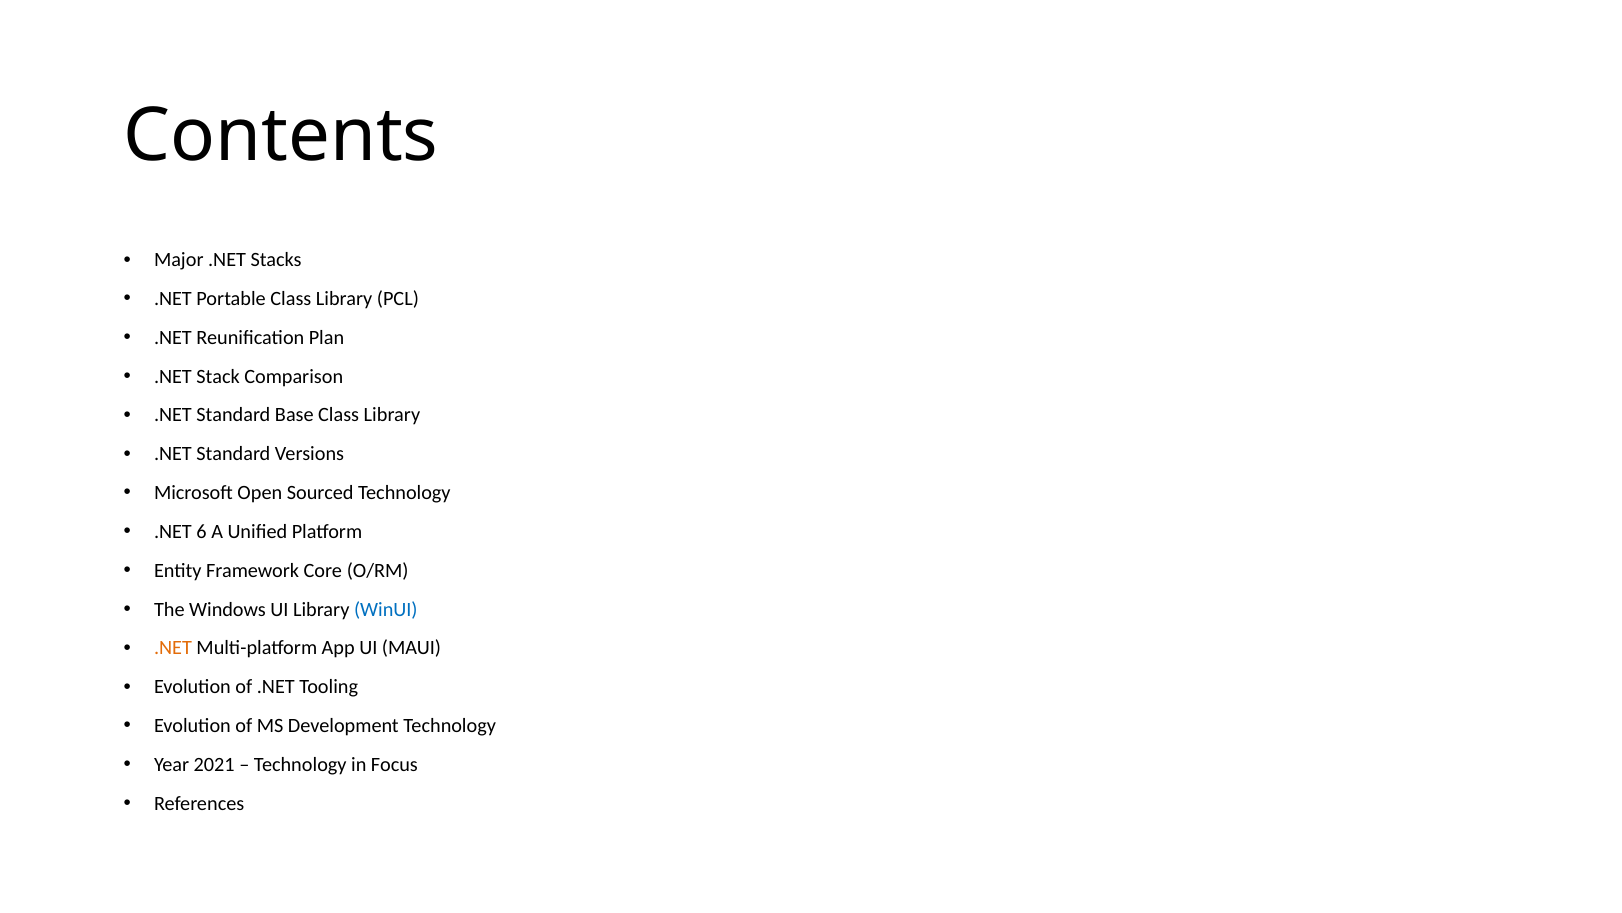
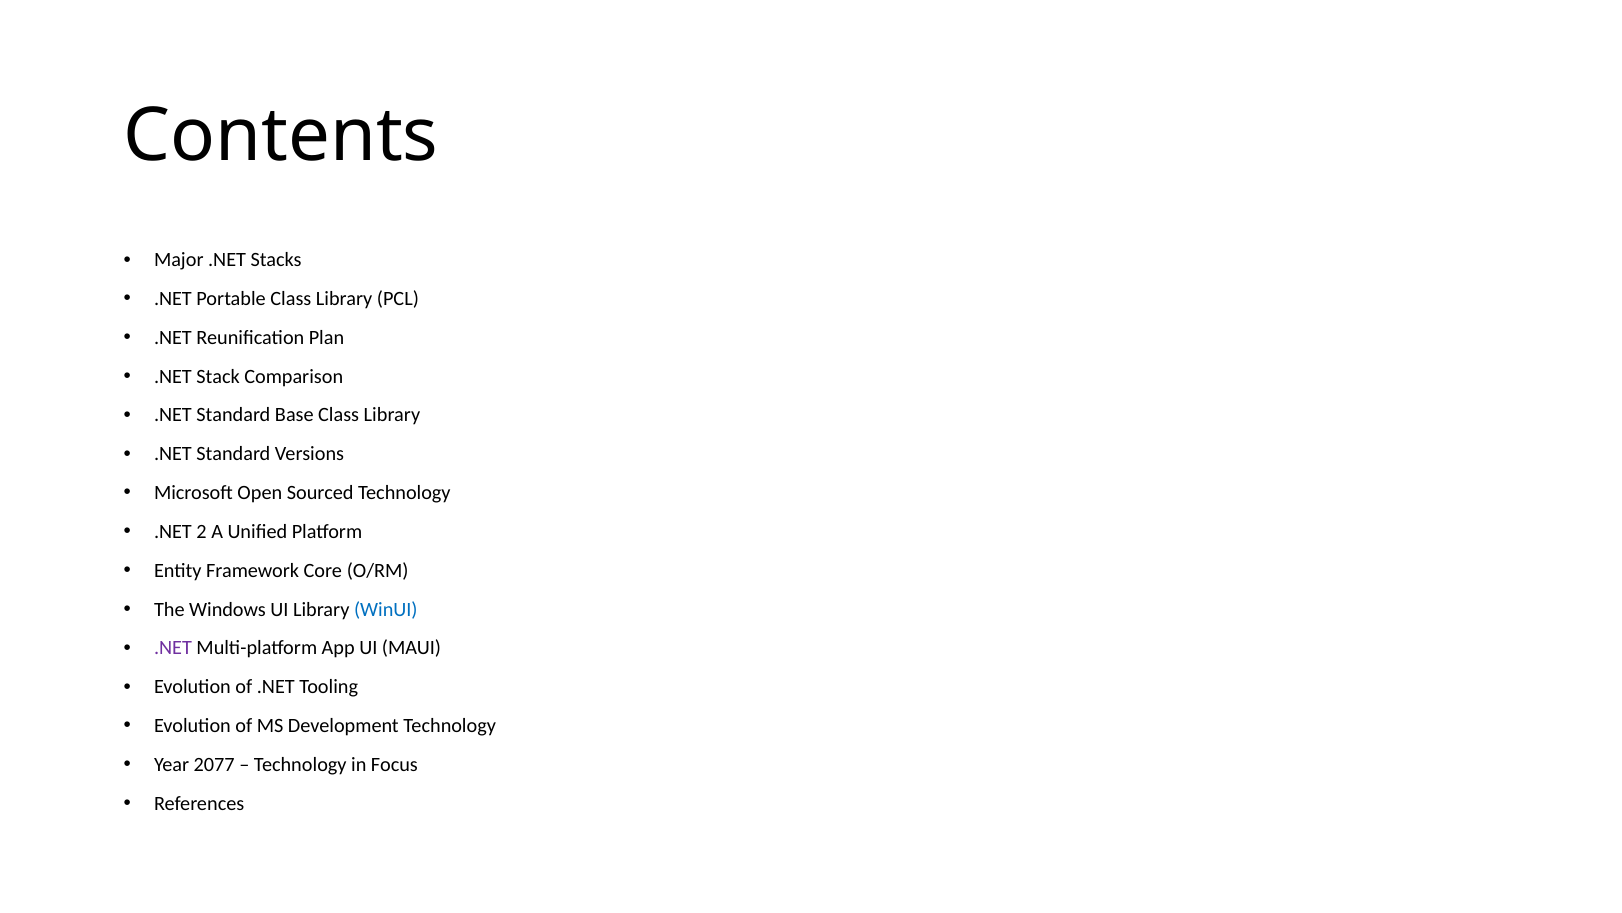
6: 6 -> 2 (202, 531)
.NET colour: orange -> purple (173, 648)
2021: 2021 -> 2077 (214, 764)
